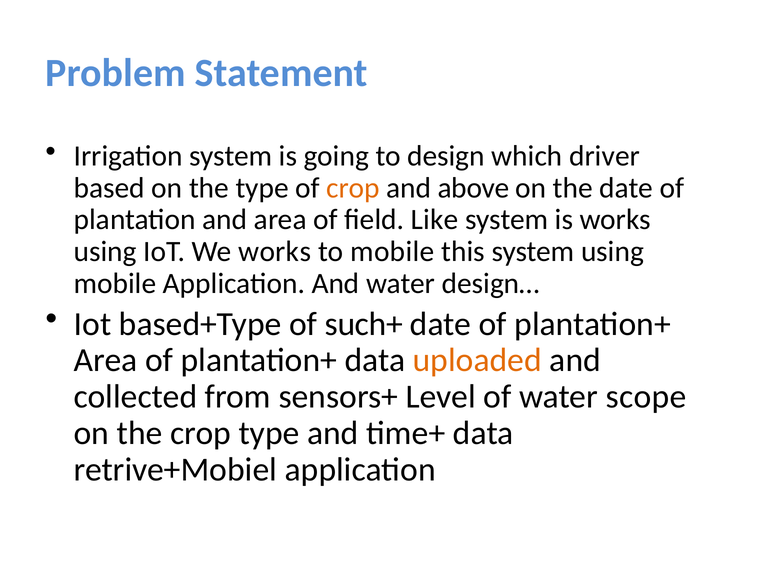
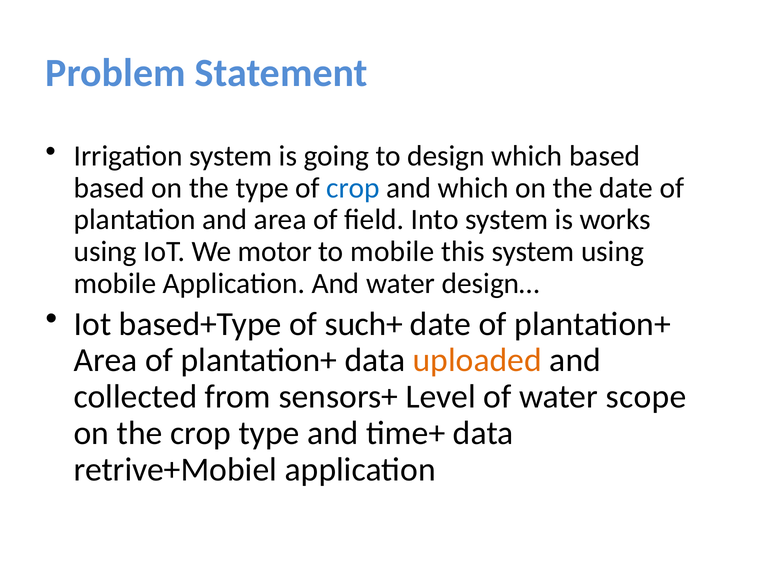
which driver: driver -> based (605, 156)
crop colour: orange -> blue (353, 188)
and above: above -> which (473, 188)
Like: Like -> Into (435, 220)
We works: works -> motor (275, 251)
